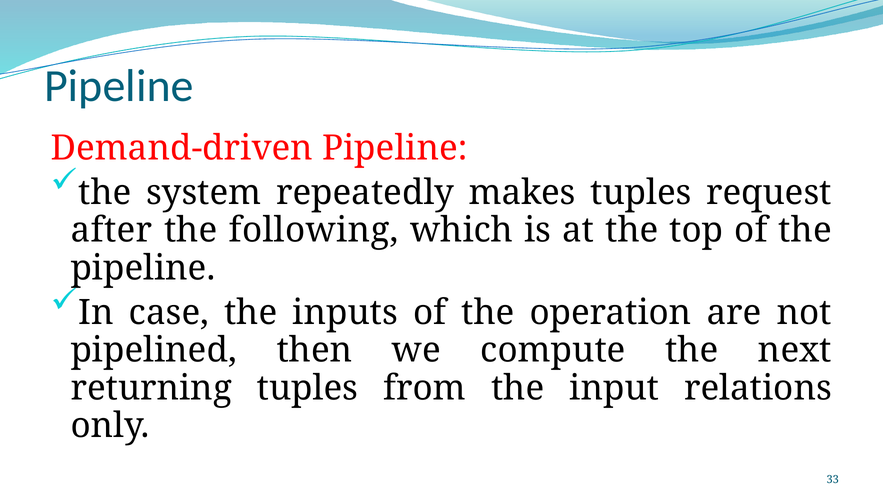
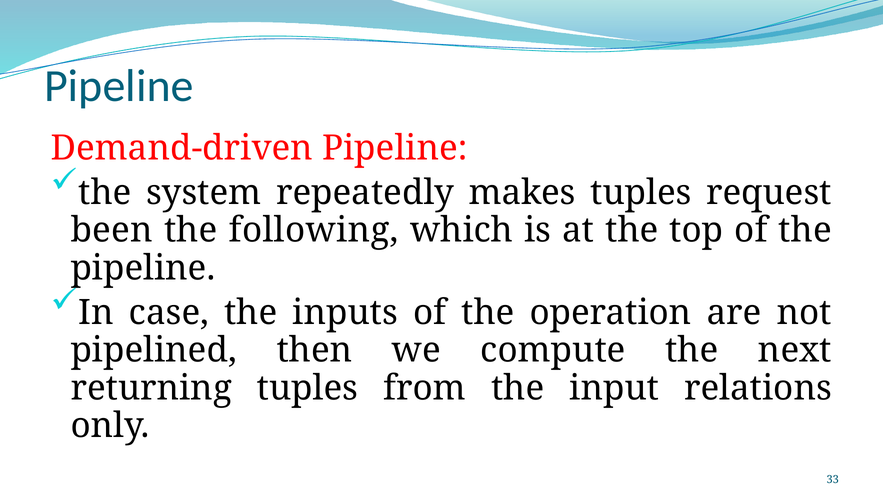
after: after -> been (112, 230)
